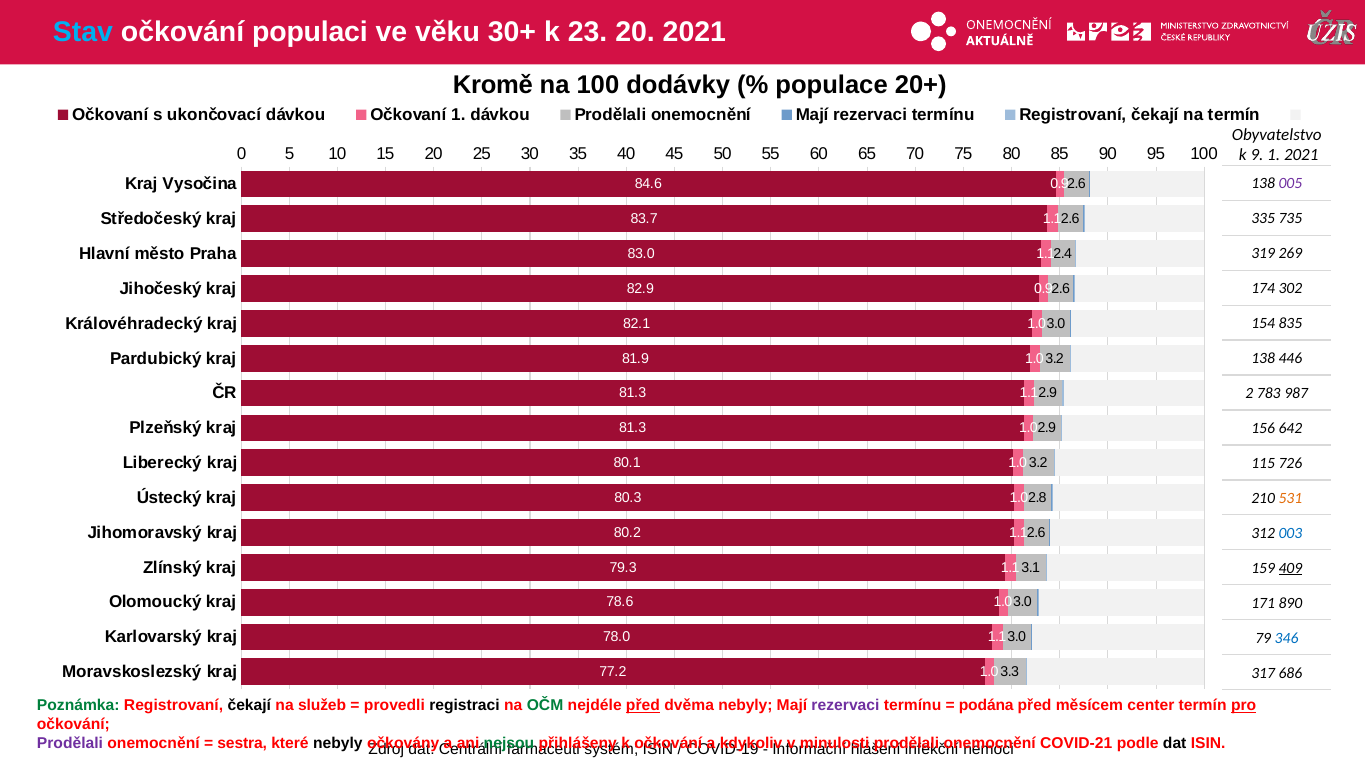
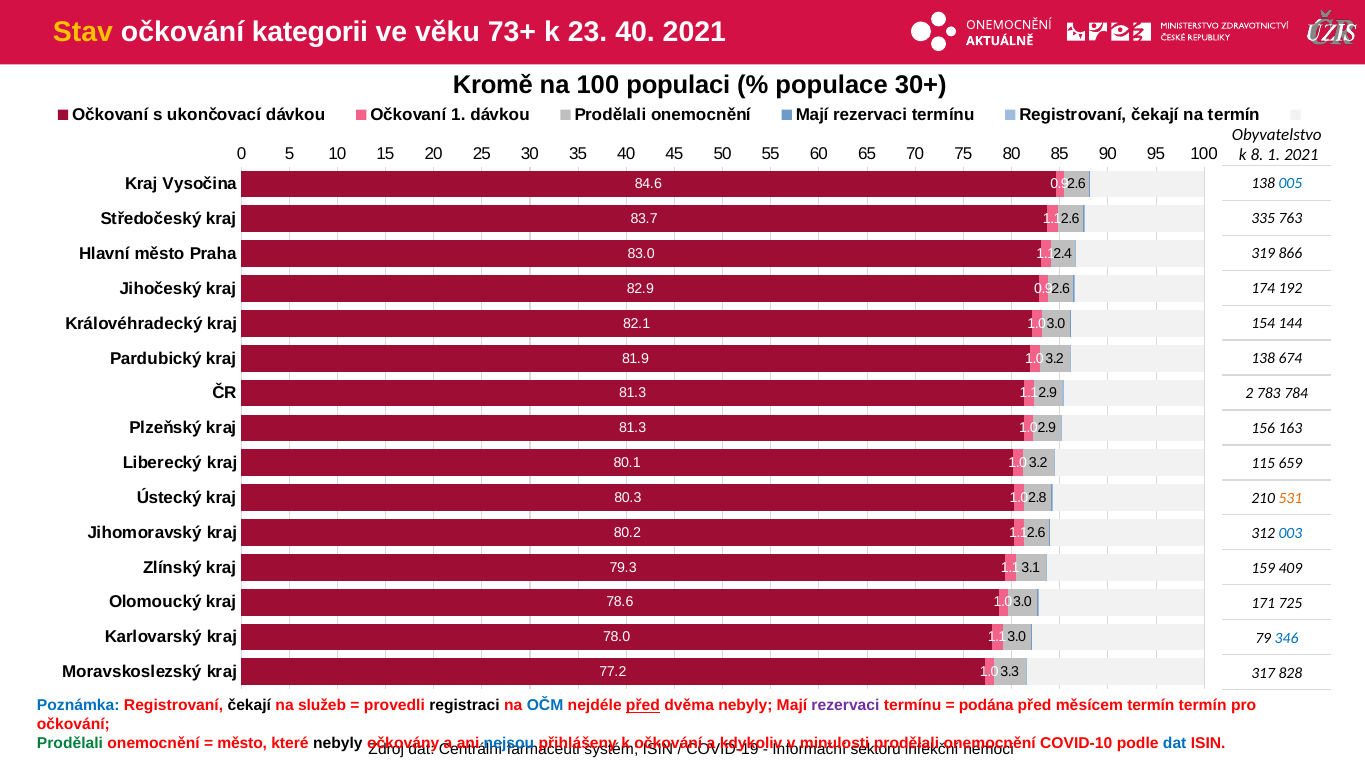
Stav colour: light blue -> yellow (83, 32)
populaci: populaci -> kategorii (310, 32)
30+: 30+ -> 73+ (512, 32)
23 20: 20 -> 40 (635, 32)
dodávky: dodávky -> populaci (678, 85)
20+: 20+ -> 30+ (921, 85)
9: 9 -> 8 (1257, 155)
005 colour: purple -> blue (1290, 184)
735: 735 -> 763 (1290, 218)
269: 269 -> 866 (1290, 253)
302: 302 -> 192 (1290, 288)
835: 835 -> 144 (1290, 323)
446: 446 -> 674 (1290, 358)
987: 987 -> 784 (1296, 393)
642: 642 -> 163 (1290, 428)
726: 726 -> 659 (1290, 463)
409 underline: present -> none (1290, 568)
890: 890 -> 725 (1290, 603)
686: 686 -> 828 (1290, 673)
Poznámka colour: green -> blue (78, 705)
OČM colour: green -> blue (545, 705)
měsícem center: center -> termín (1151, 705)
pro underline: present -> none (1244, 705)
Prodělali colour: purple -> green (70, 743)
sestra: sestra -> město (242, 743)
nejsou colour: green -> blue (509, 743)
COVID-21: COVID-21 -> COVID-10 (1076, 743)
dat colour: black -> blue (1175, 743)
hlášení: hlášení -> sektoru (876, 749)
